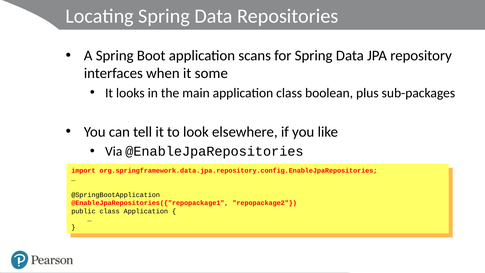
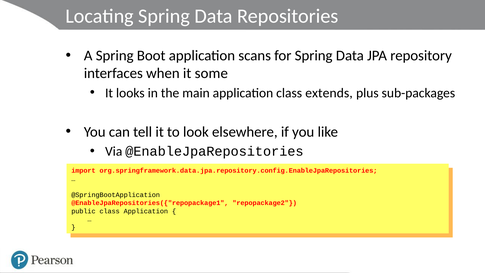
boolean: boolean -> extends (329, 93)
